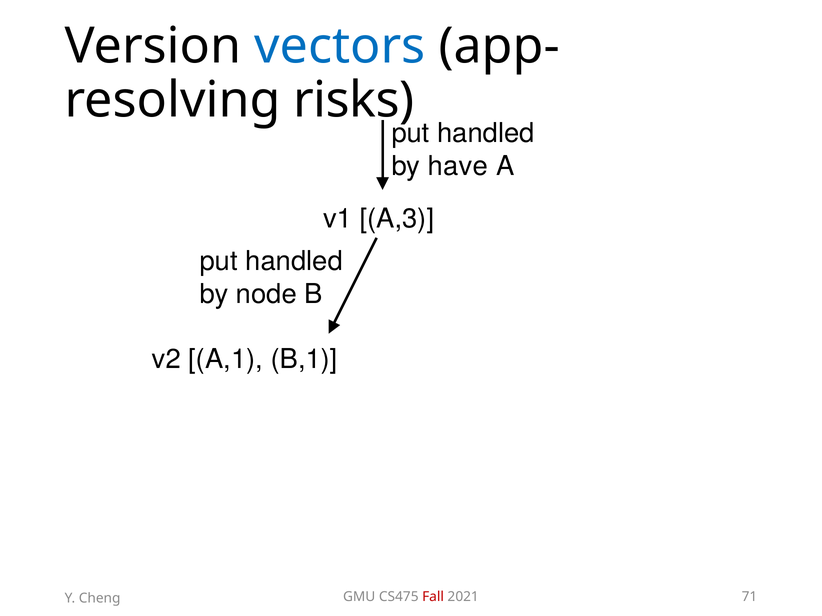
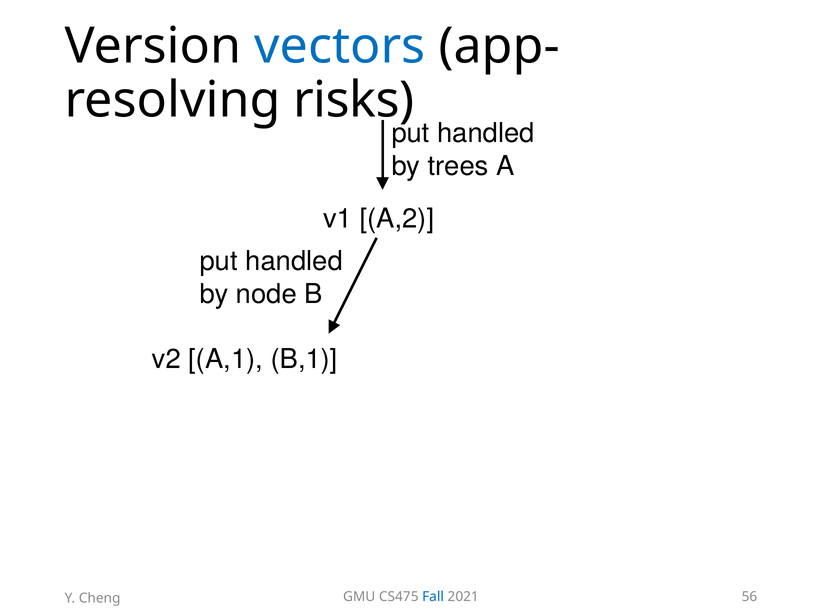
have: have -> trees (458, 166)
A,3: A,3 -> A,2 (397, 219)
Fall colour: red -> blue (433, 597)
71: 71 -> 56 (749, 597)
